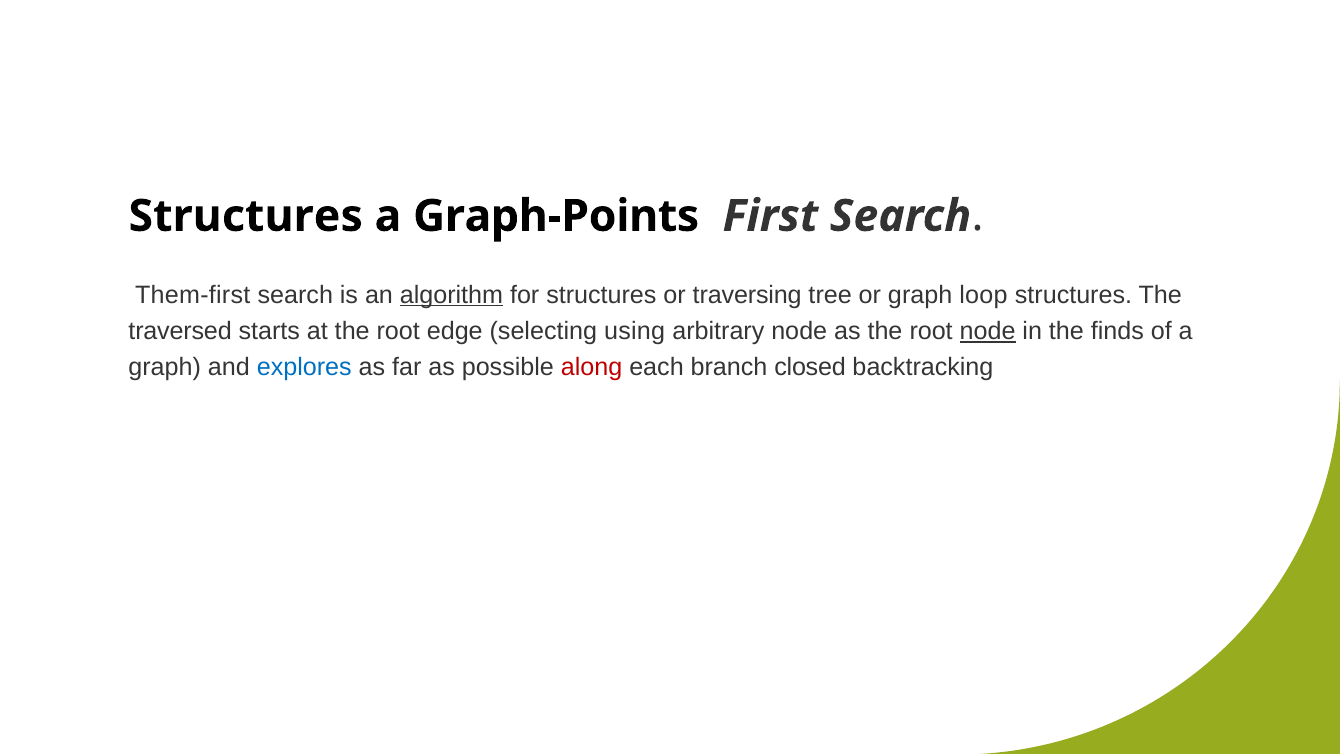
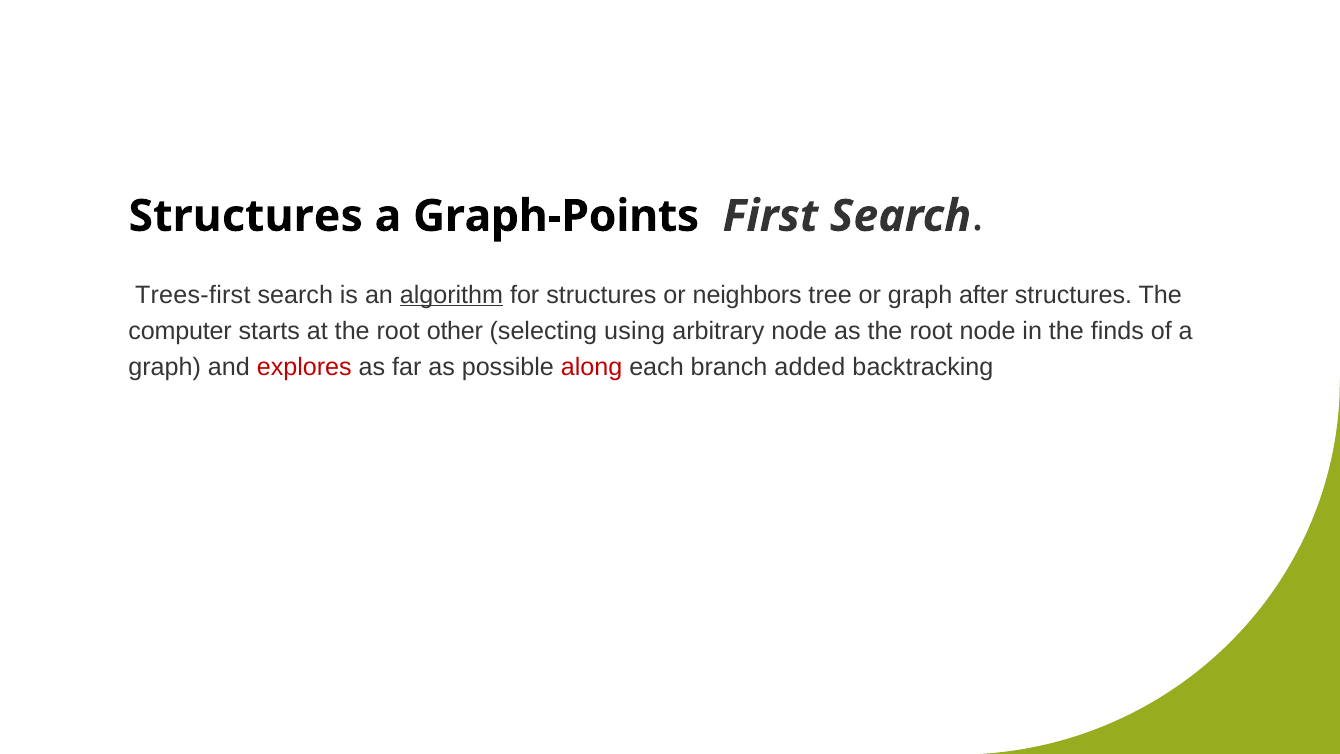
Them-first: Them-first -> Trees-first (193, 295)
traversing: traversing -> neighbors (747, 295)
loop: loop -> after (984, 295)
traversed: traversed -> computer (180, 331)
edge: edge -> other (455, 331)
node underline: present -> none (988, 331)
explores colour: blue -> red (304, 367)
closed: closed -> added (810, 367)
